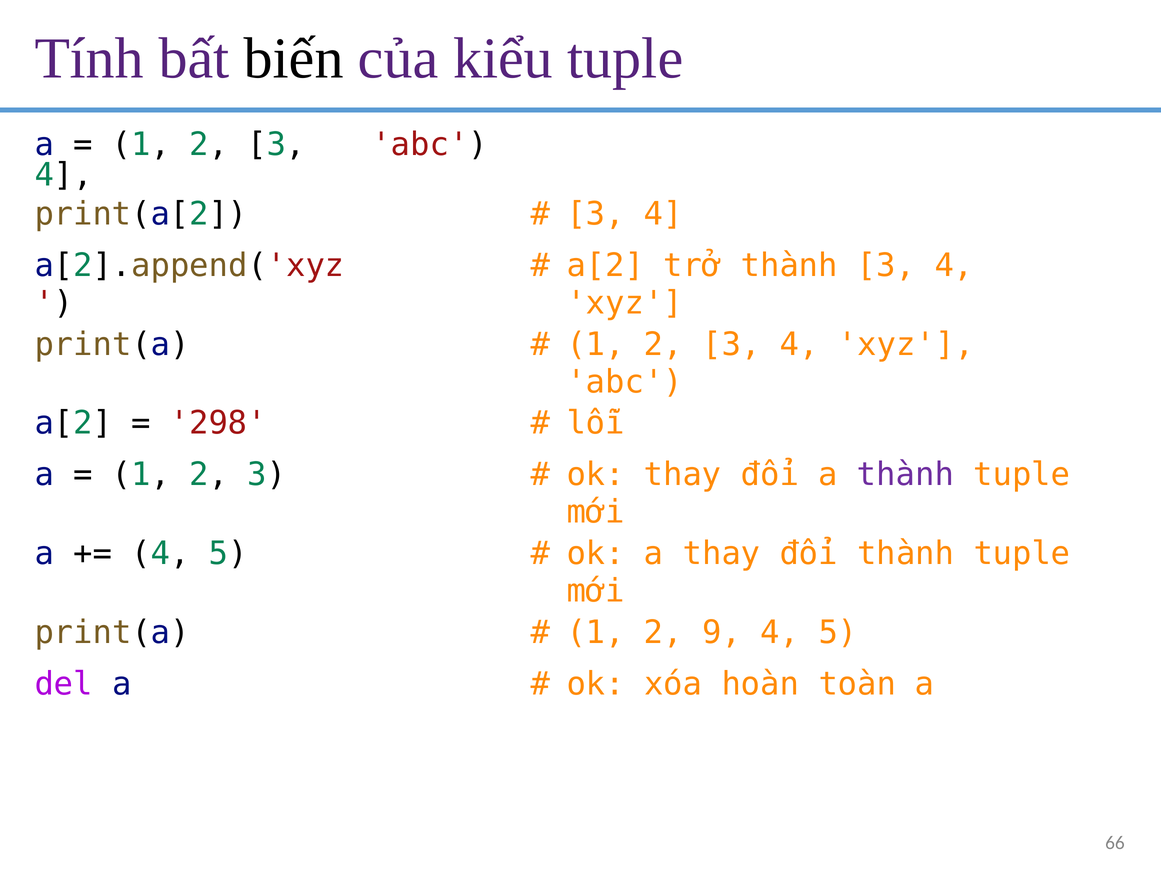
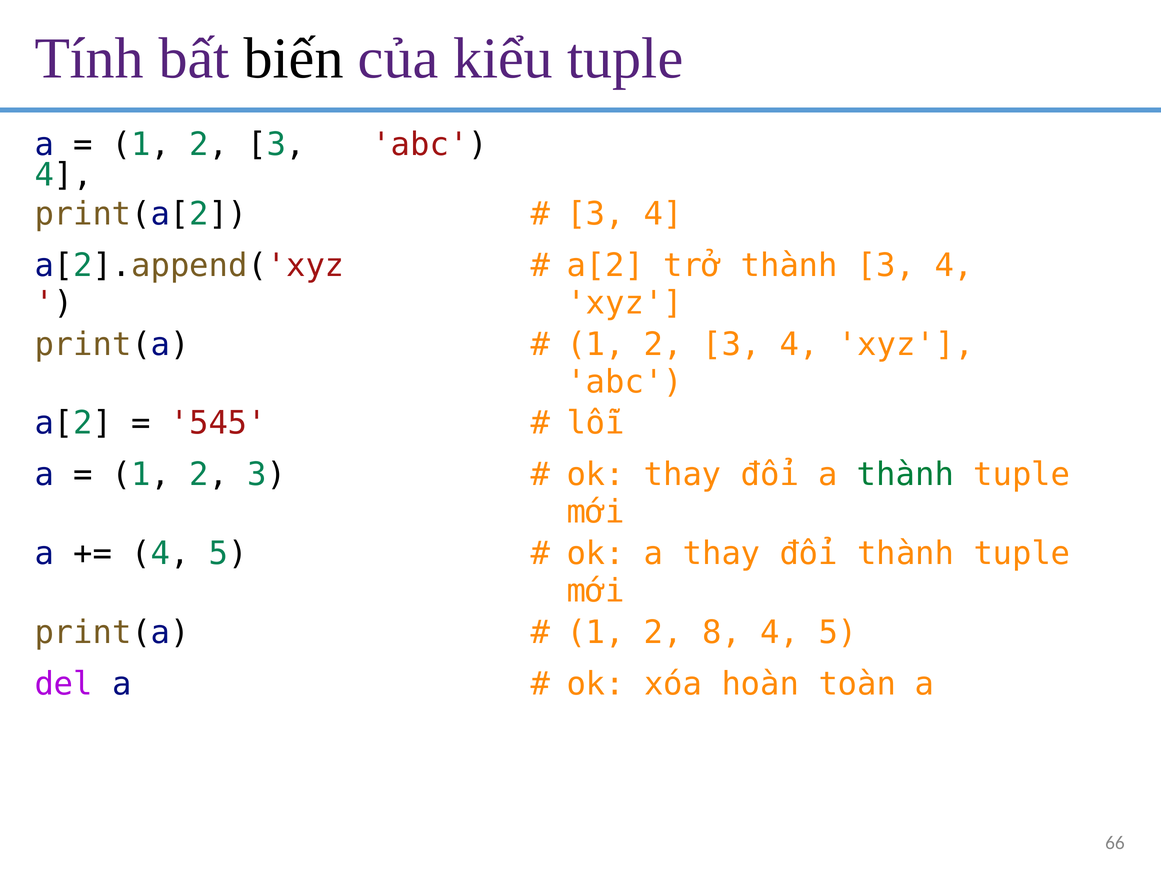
298: 298 -> 545 (218, 423)
thành colour: purple -> green (905, 475)
9: 9 -> 8 (722, 632)
